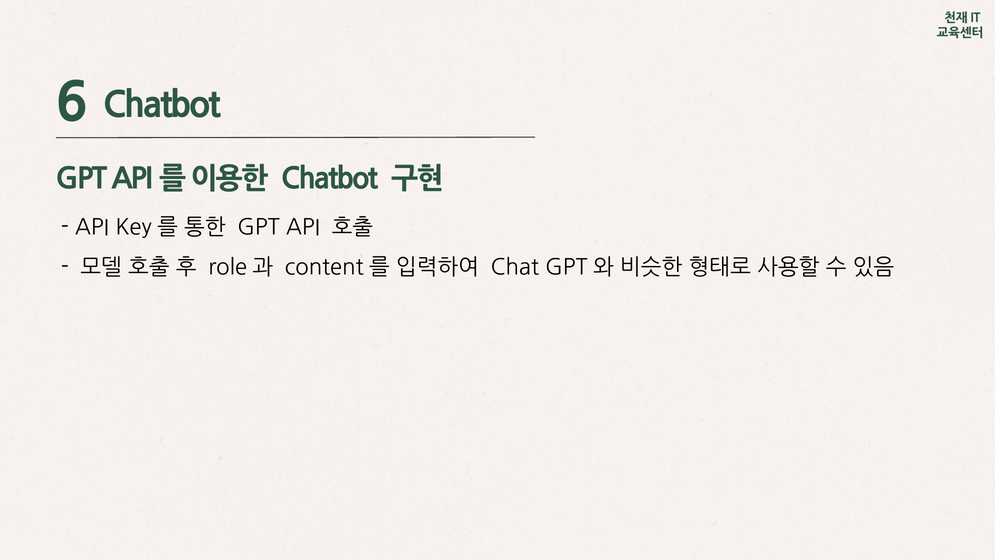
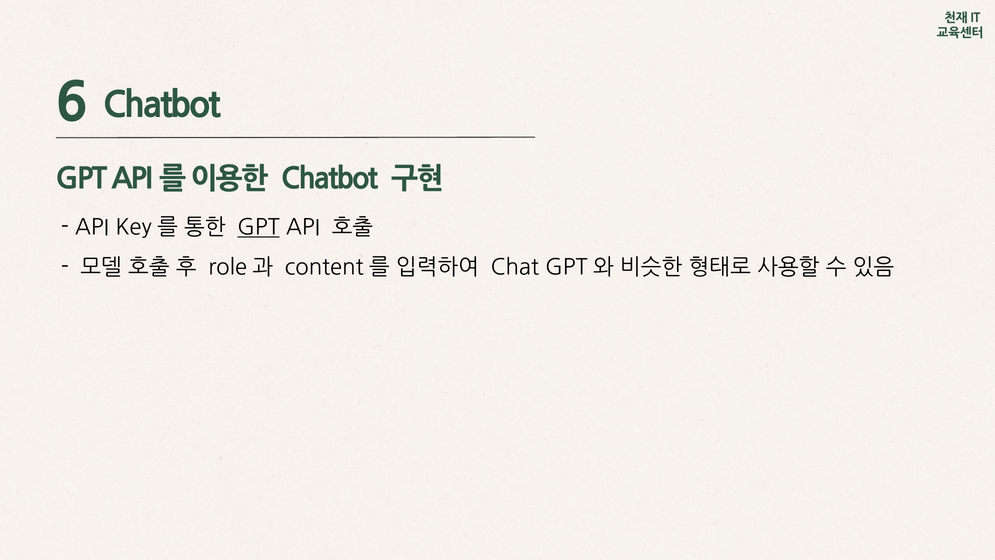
GPT underline: none -> present (258, 227)
